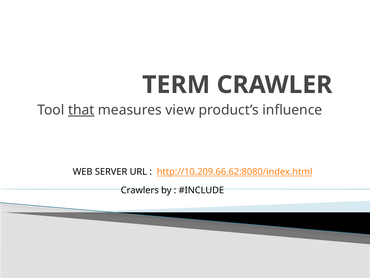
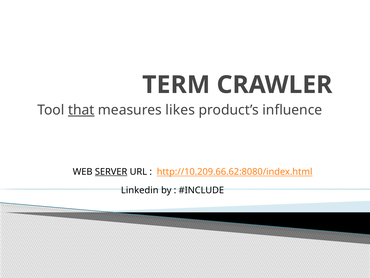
view: view -> likes (180, 110)
SERVER underline: none -> present (111, 171)
Crawlers: Crawlers -> Linkedin (140, 190)
